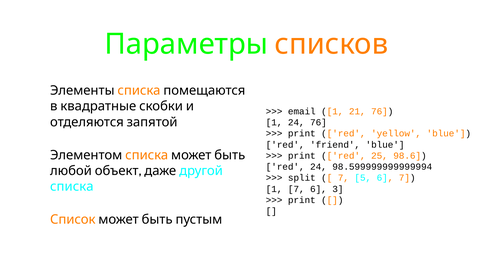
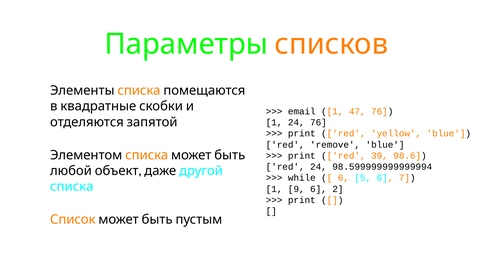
21: 21 -> 47 (357, 112)
friend: friend -> remove (335, 145)
25: 25 -> 39 (379, 156)
split: split -> while (302, 178)
7: 7 -> 6 (343, 178)
1 7: 7 -> 9 (296, 189)
3: 3 -> 2 (338, 189)
